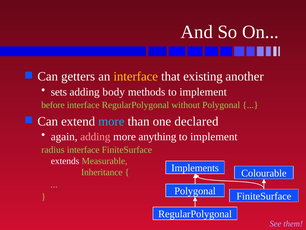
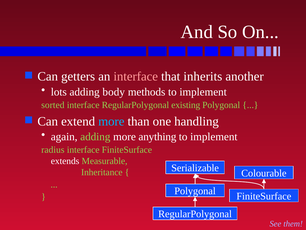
interface colour: yellow -> pink (136, 76)
existing: existing -> inherits (203, 76)
sets: sets -> lots (59, 92)
before: before -> sorted (53, 105)
without: without -> existing (186, 105)
declared: declared -> handling (197, 121)
adding colour: pink -> light green (95, 136)
Implements: Implements -> Serializable (195, 168)
